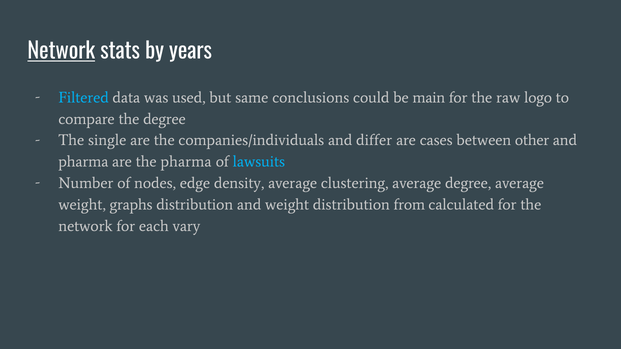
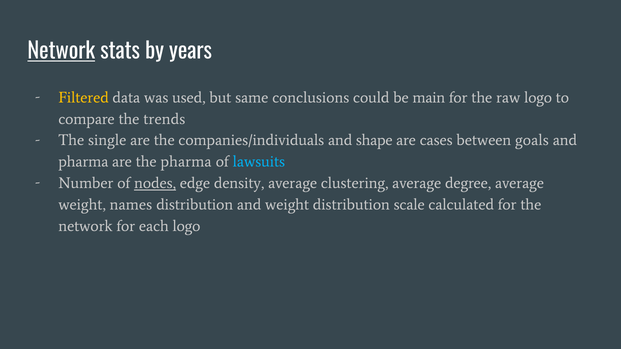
Filtered colour: light blue -> yellow (84, 98)
the degree: degree -> trends (164, 119)
differ: differ -> shape (374, 140)
other: other -> goals (532, 140)
nodes underline: none -> present (155, 183)
graphs: graphs -> names (131, 205)
from: from -> scale (409, 205)
each vary: vary -> logo (186, 226)
